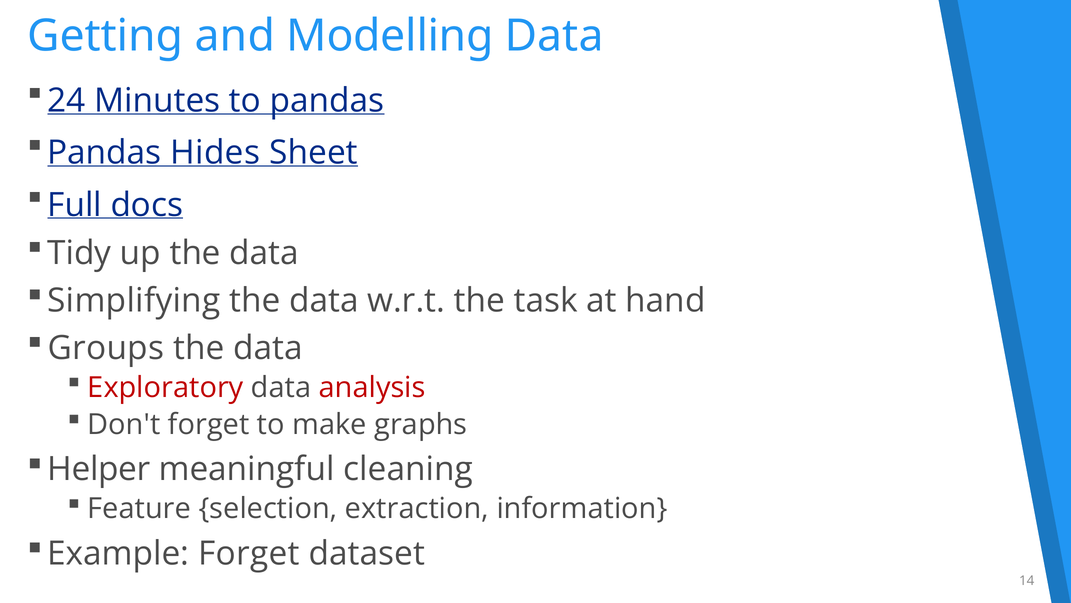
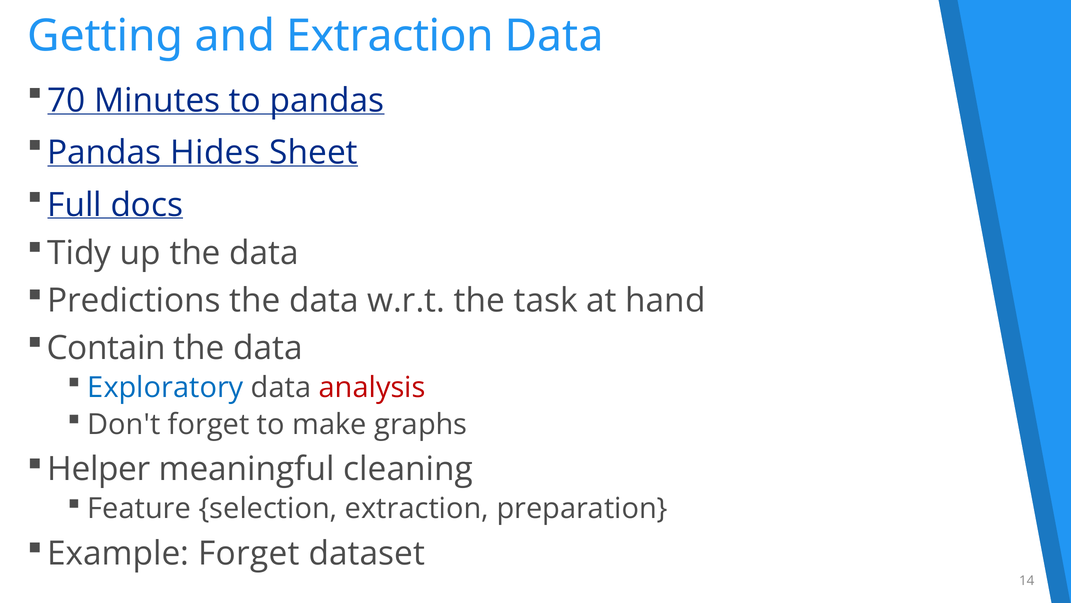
and Modelling: Modelling -> Extraction (390, 36)
24: 24 -> 70 (66, 101)
Simplifying: Simplifying -> Predictions (134, 300)
Groups: Groups -> Contain (106, 348)
Exploratory colour: red -> blue (165, 387)
information: information -> preparation (582, 508)
